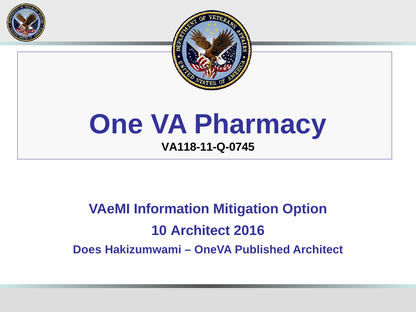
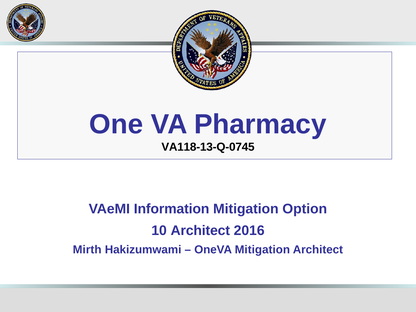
VA118-11-Q-0745: VA118-11-Q-0745 -> VA118-13-Q-0745 (208, 147)
Does: Does -> Mirth (87, 250)
OneVA Published: Published -> Mitigation (262, 250)
